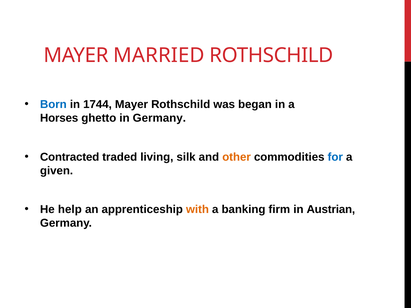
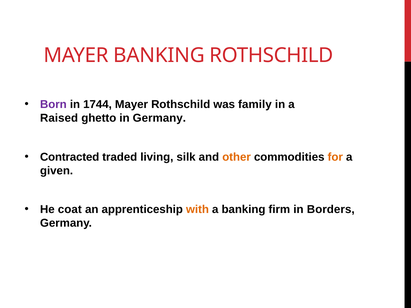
MAYER MARRIED: MARRIED -> BANKING (159, 56)
Born colour: blue -> purple (53, 105)
began: began -> family (255, 105)
Horses: Horses -> Raised (59, 118)
for colour: blue -> orange (335, 157)
help: help -> coat (70, 210)
Austrian: Austrian -> Borders (331, 210)
